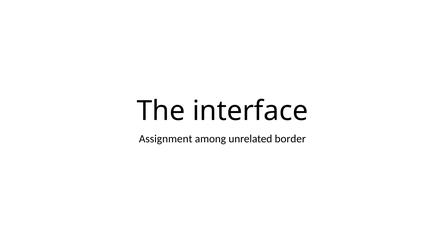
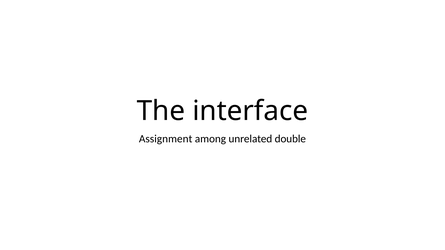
border: border -> double (290, 139)
